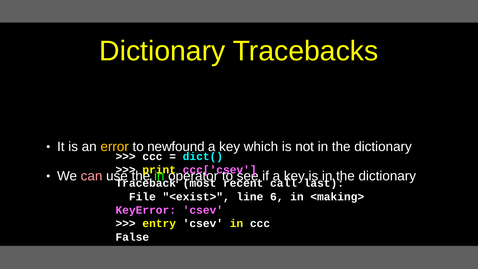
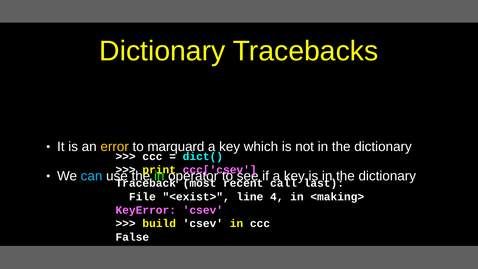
newfound: newfound -> marquard (176, 147)
can colour: pink -> light blue (92, 176)
6: 6 -> 4 (277, 197)
entry: entry -> build (159, 224)
